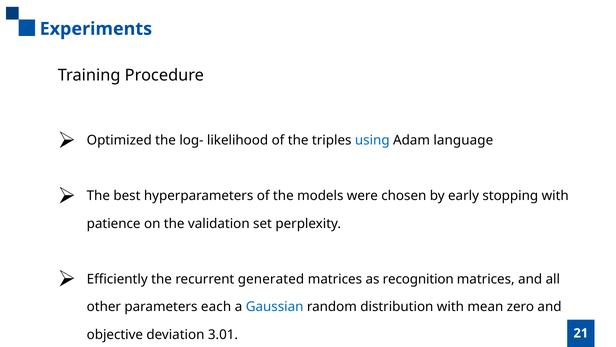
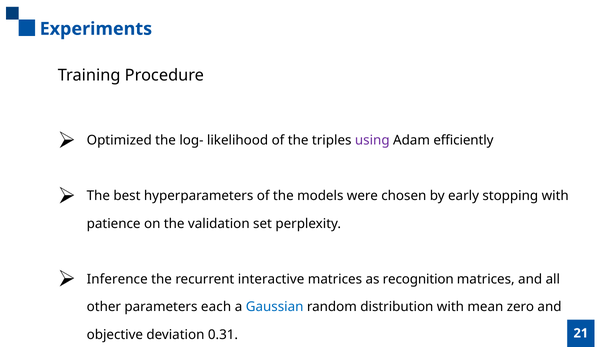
using colour: blue -> purple (372, 140)
language: language -> efficiently (463, 140)
Efficiently: Efficiently -> Inference (117, 279)
generated: generated -> interactive (271, 279)
3.01: 3.01 -> 0.31 (223, 334)
